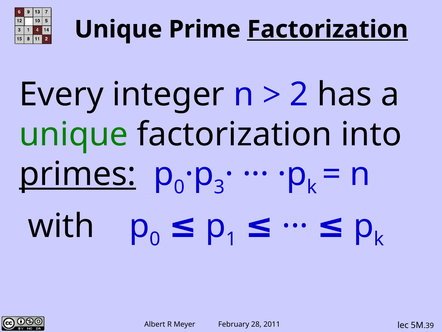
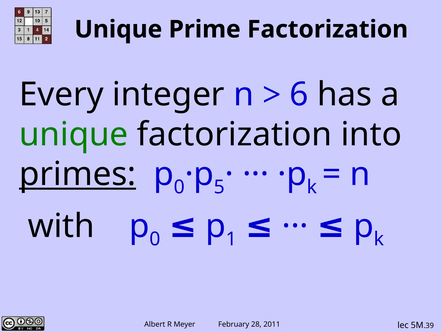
Factorization underline: present -> none (328, 29)
2: 2 -> 6 (299, 94)
3: 3 -> 5 (219, 187)
